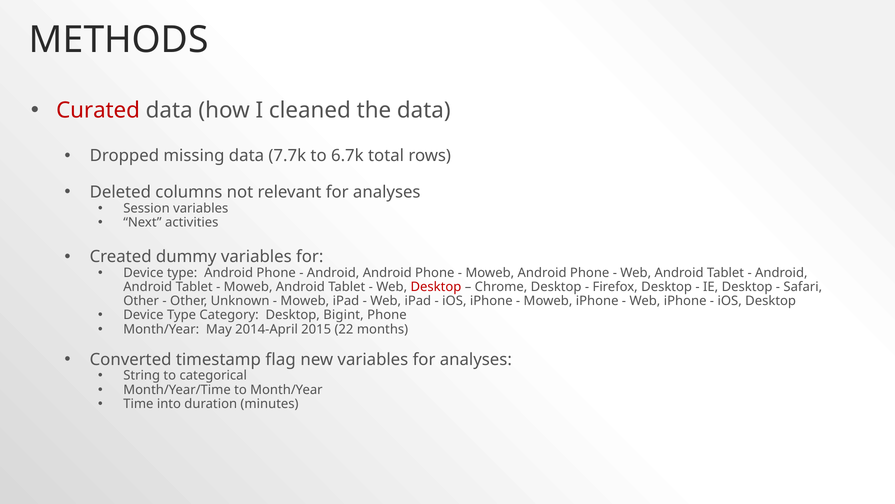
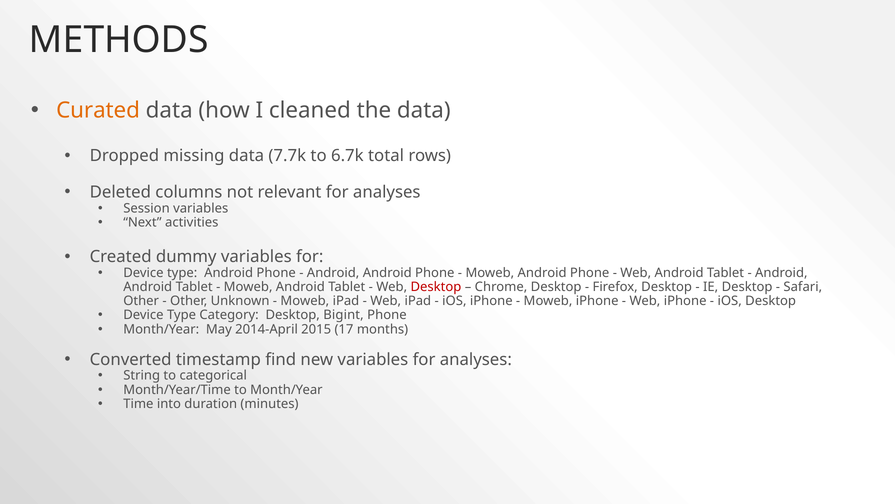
Curated colour: red -> orange (98, 110)
22: 22 -> 17 (344, 329)
flag: flag -> find (281, 359)
